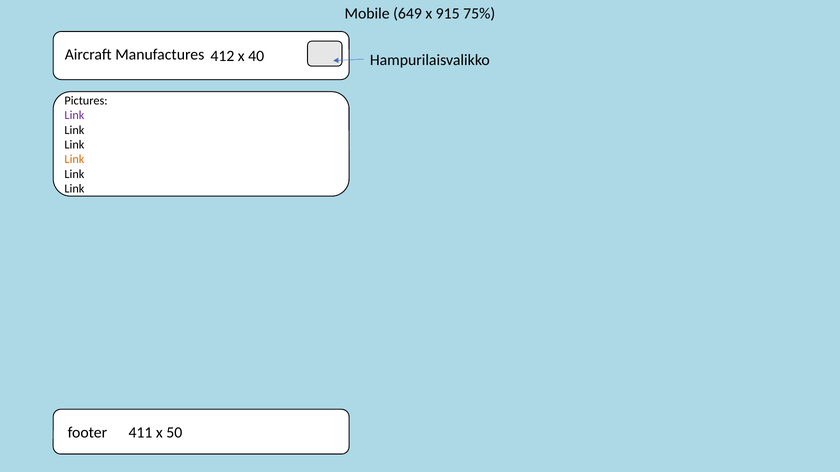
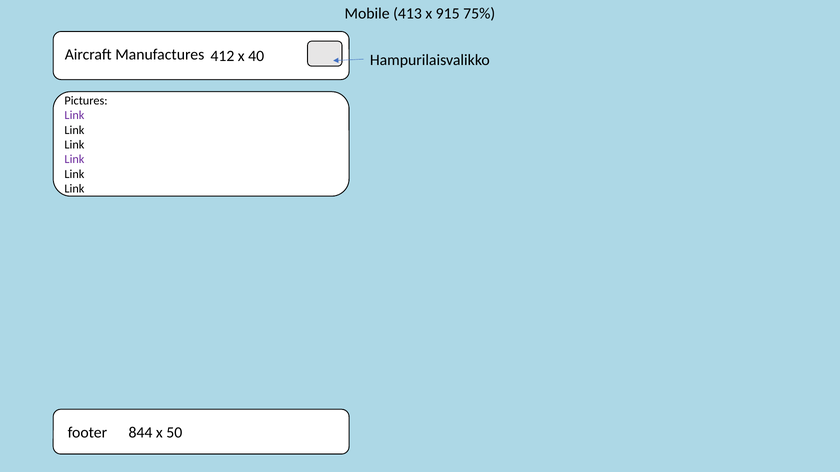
649: 649 -> 413 (408, 14)
Link colour: orange -> purple (74, 160)
411: 411 -> 844 (140, 433)
